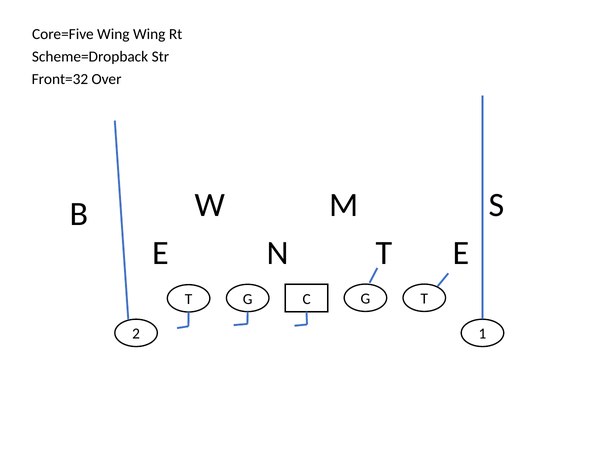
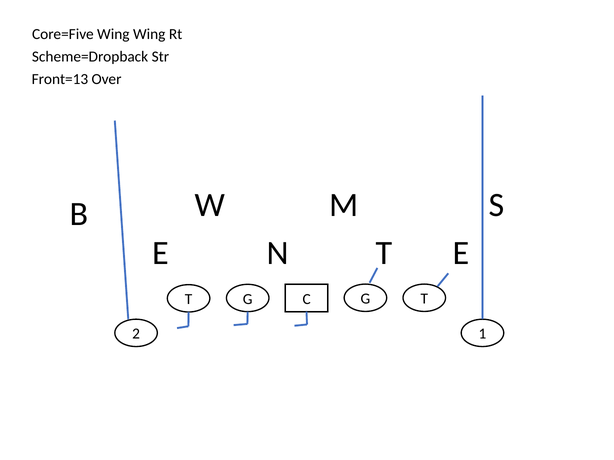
Front=32: Front=32 -> Front=13 (60, 79)
